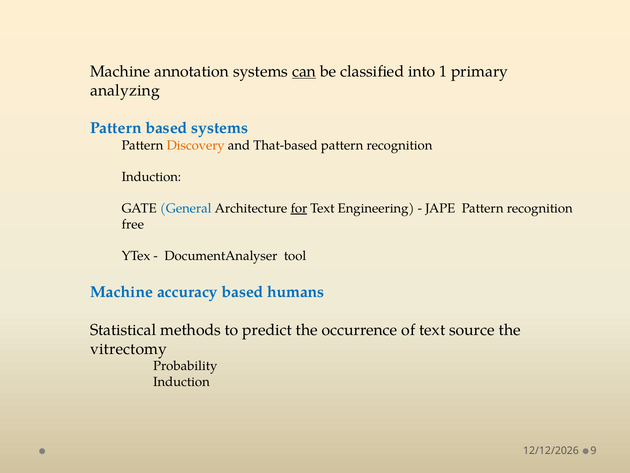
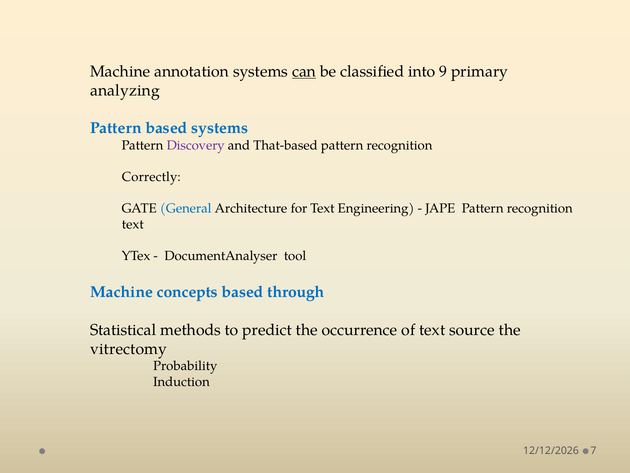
1: 1 -> 9 (443, 71)
Discovery colour: orange -> purple (196, 145)
Induction: Induction -> Correctly (151, 177)
for underline: present -> none (299, 208)
free: free -> text (133, 224)
accuracy: accuracy -> concepts (187, 292)
humans: humans -> through (296, 292)
9: 9 -> 7 (593, 450)
